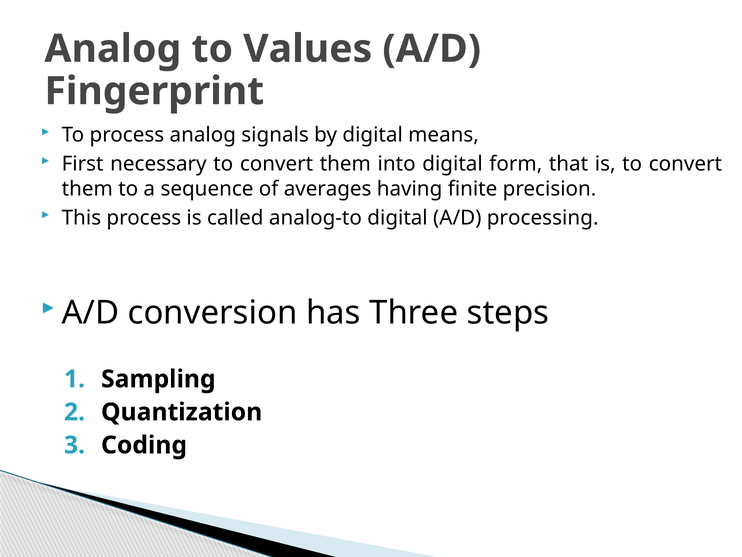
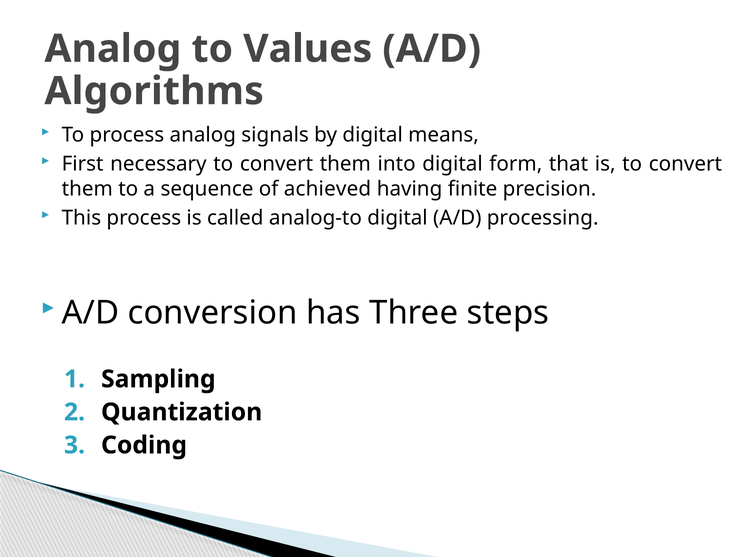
Fingerprint: Fingerprint -> Algorithms (154, 91)
averages: averages -> achieved (327, 189)
